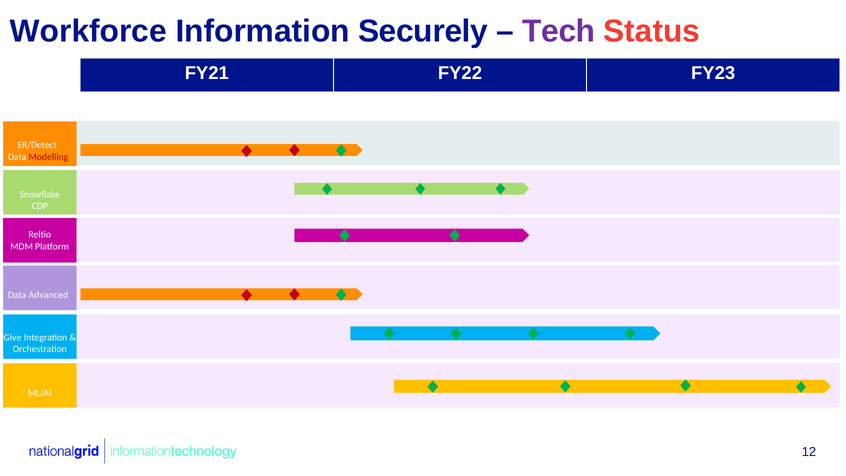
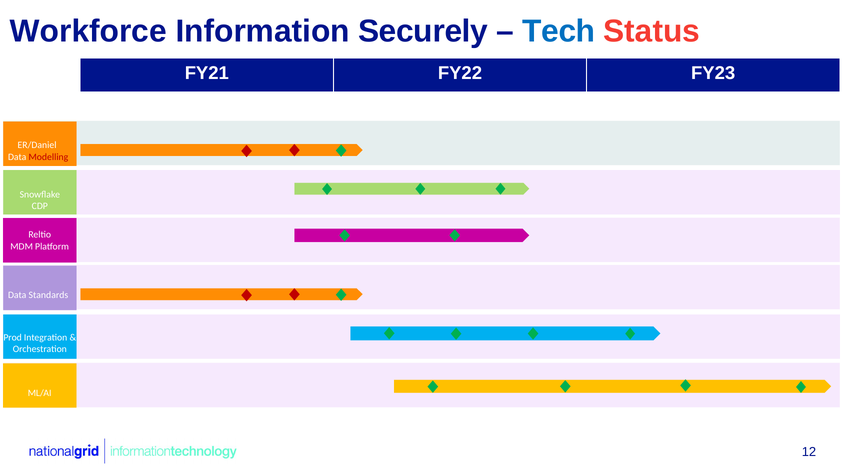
Tech colour: purple -> blue (559, 31)
ER/Detect: ER/Detect -> ER/Daniel (37, 145)
Advanced: Advanced -> Standards (48, 295)
Give: Give -> Prod (13, 337)
